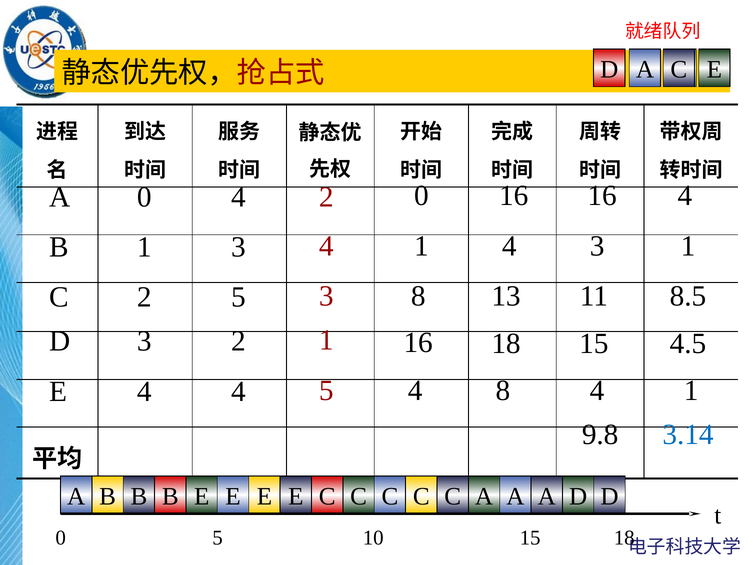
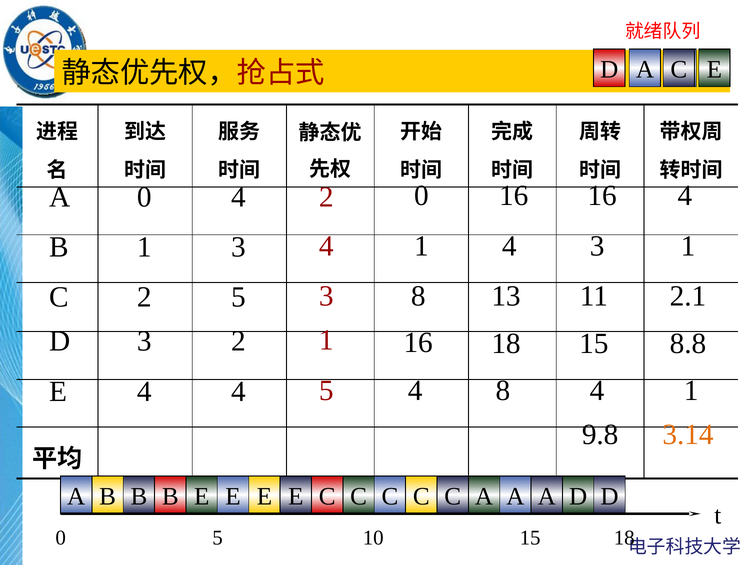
8.5: 8.5 -> 2.1 (688, 296)
4.5: 4.5 -> 8.8 (688, 344)
3.14 colour: blue -> orange (688, 434)
